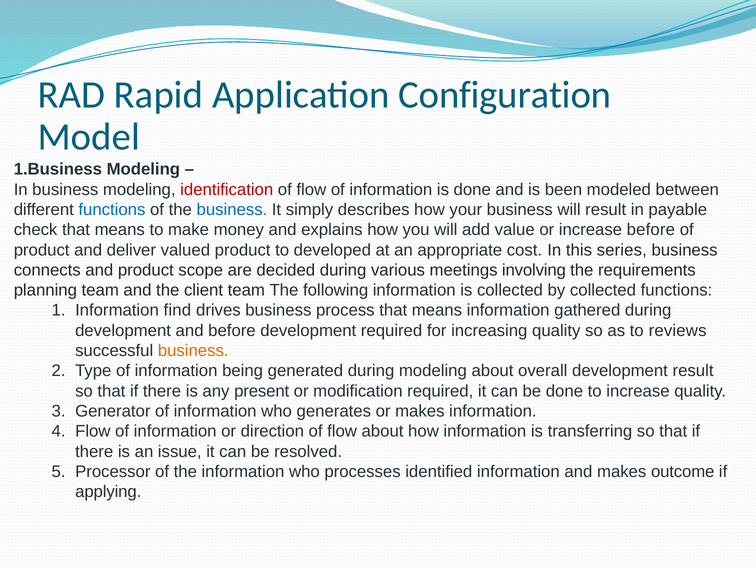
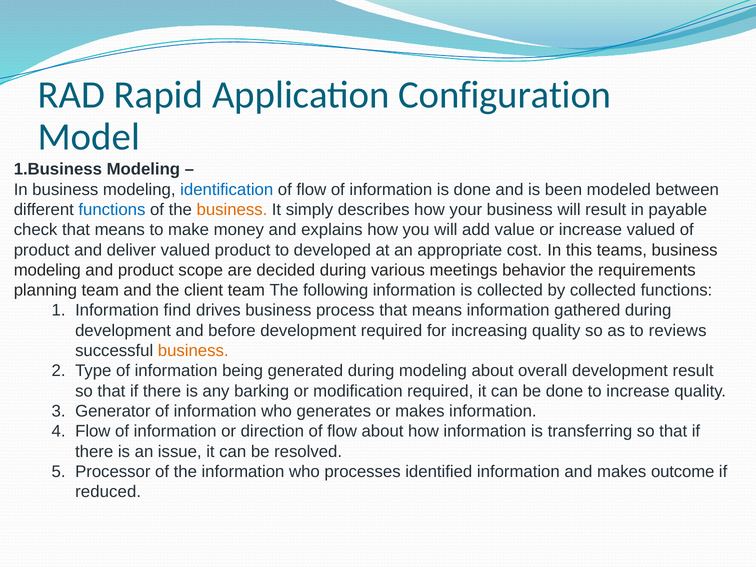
identification colour: red -> blue (227, 190)
business colour: blue -> orange (232, 210)
increase before: before -> valued (651, 230)
series: series -> teams (622, 250)
connects: connects -> modeling (47, 270)
involving: involving -> behavior (534, 270)
present: present -> barking (262, 391)
applying: applying -> reduced (108, 492)
